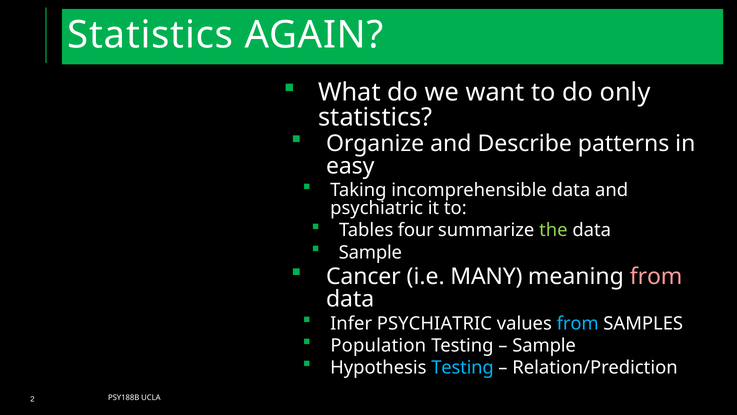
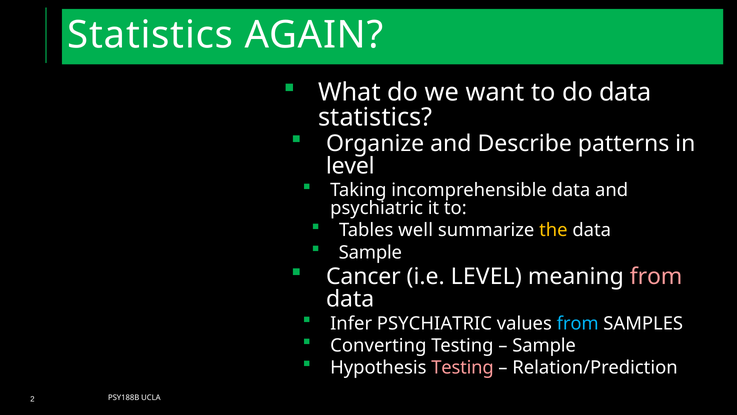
do only: only -> data (625, 92)
easy: easy -> level (350, 166)
four: four -> well (416, 230)
the colour: light green -> yellow (553, 230)
i.e MANY: MANY -> LEVEL (486, 276)
Population: Population -> Converting (378, 345)
Testing colour: light blue -> pink (463, 367)
